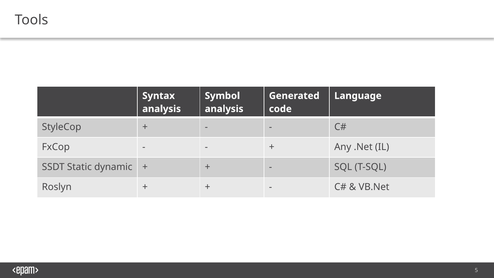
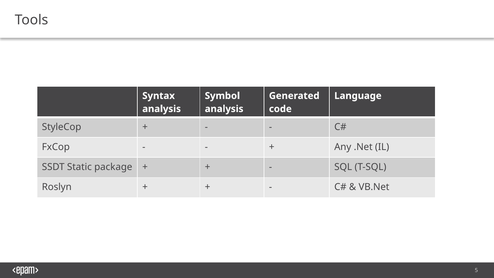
dynamic: dynamic -> package (113, 167)
